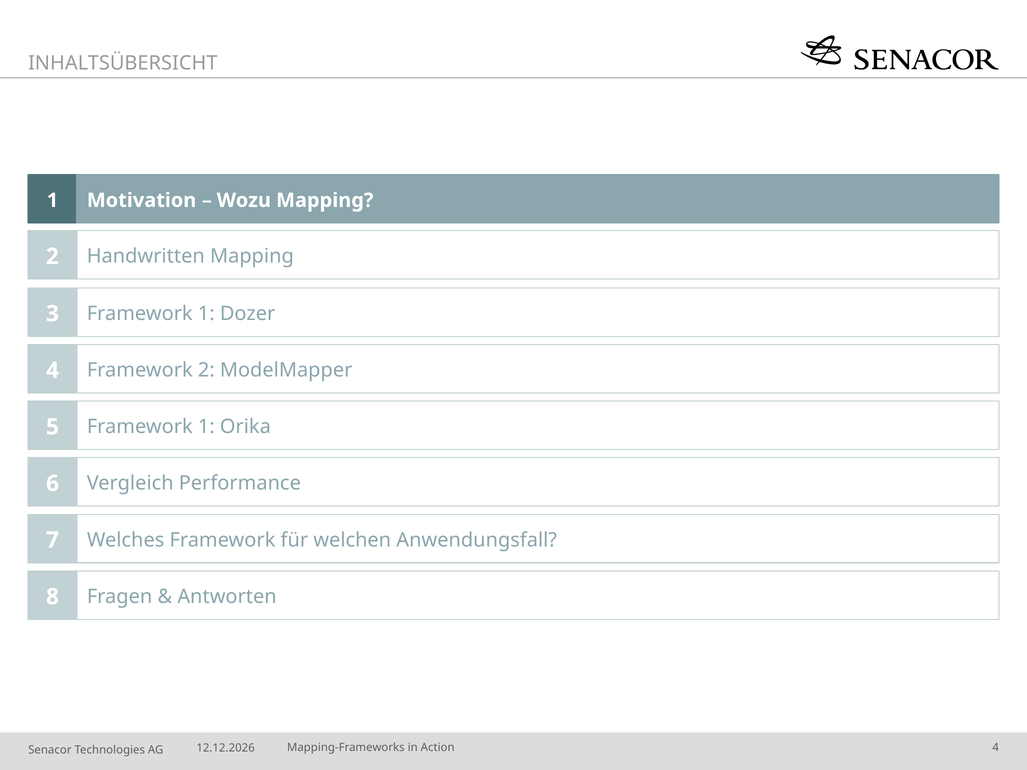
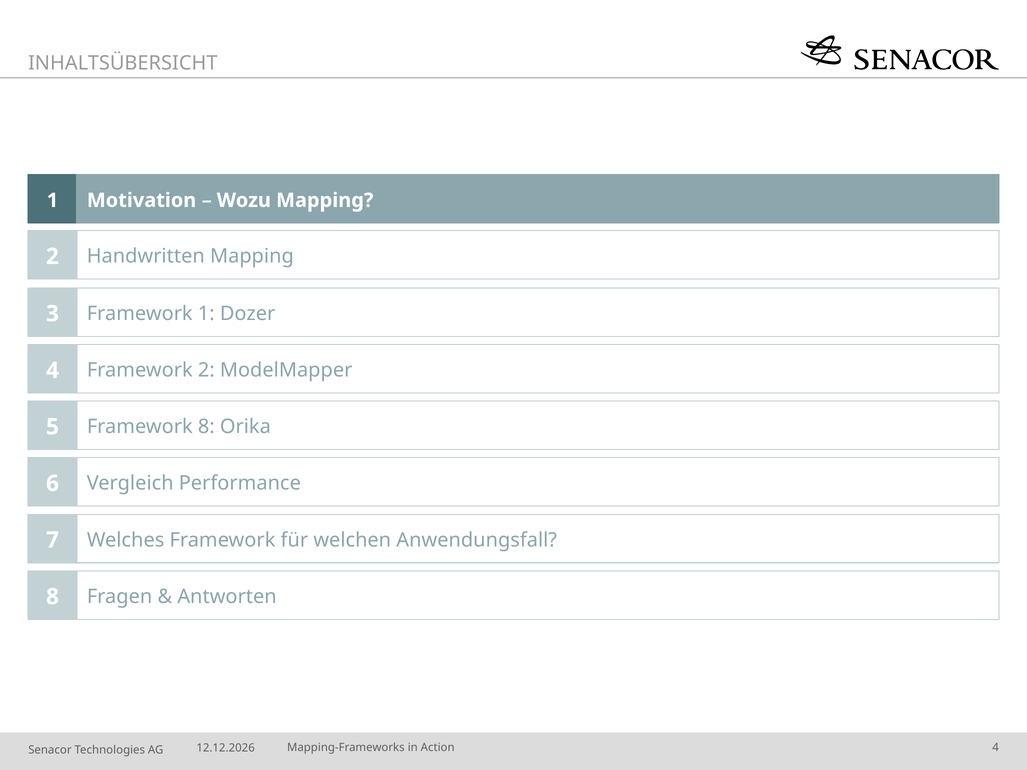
5 Framework 1: 1 -> 8 (206, 427)
